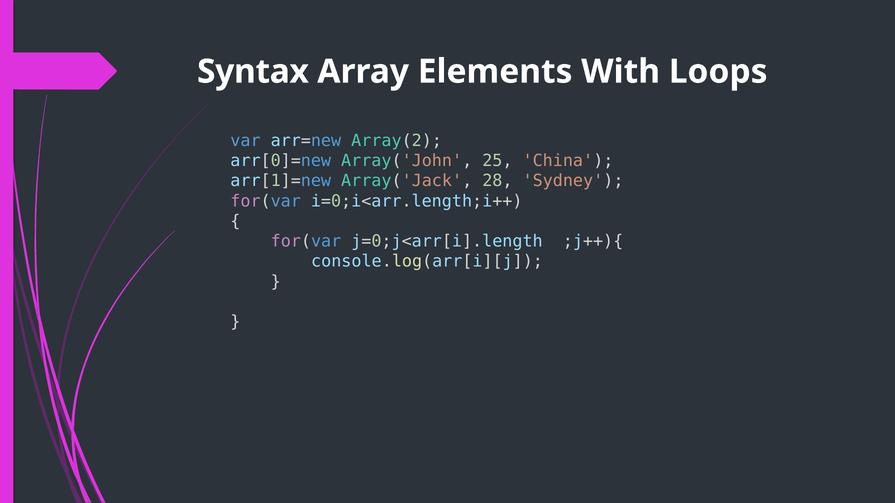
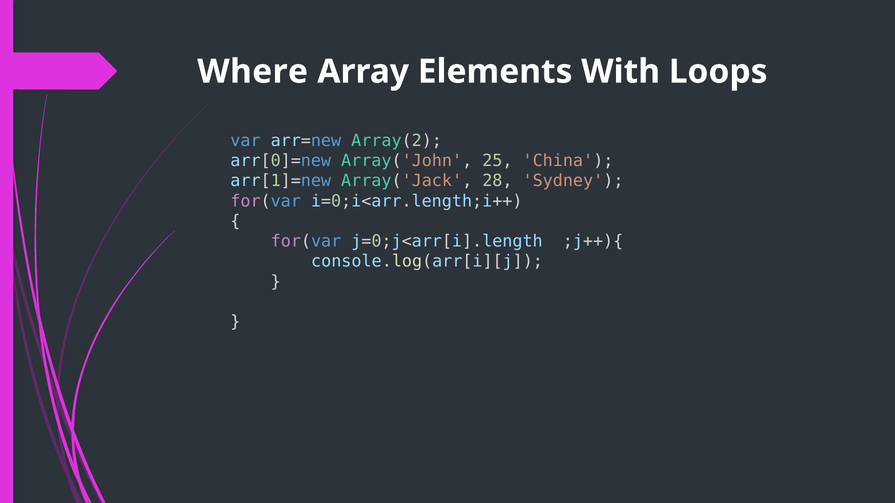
Syntax: Syntax -> Where (253, 72)
